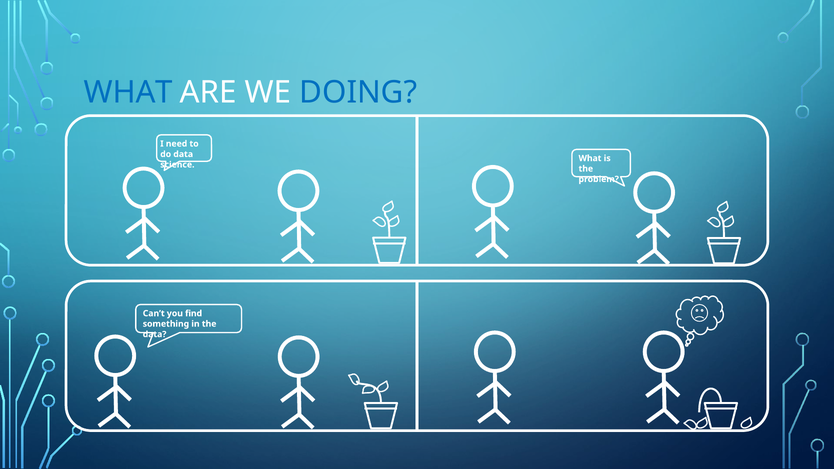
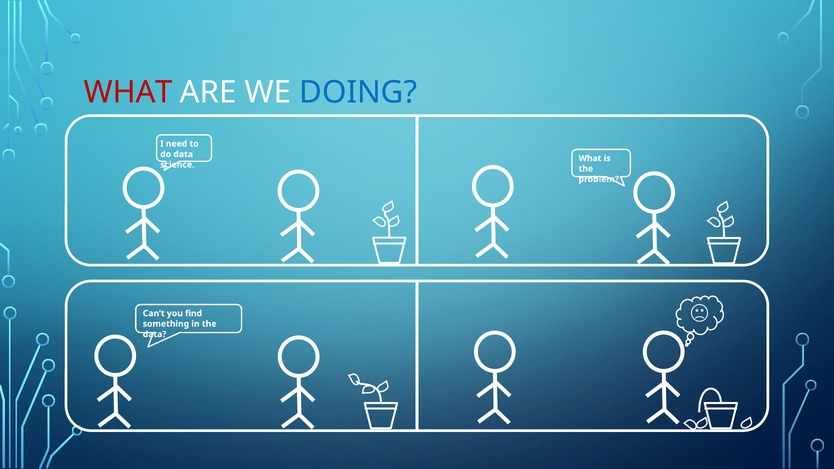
WHAT colour: blue -> red (128, 93)
